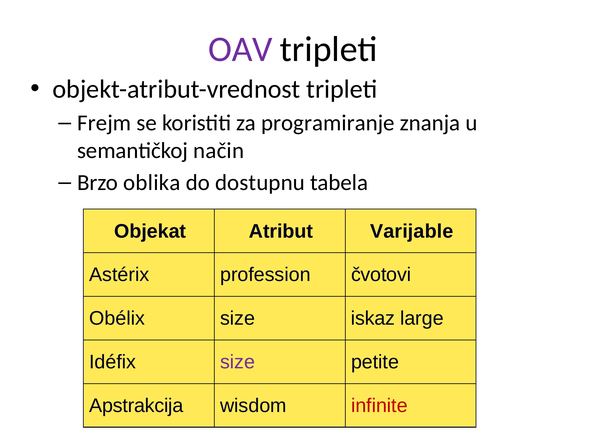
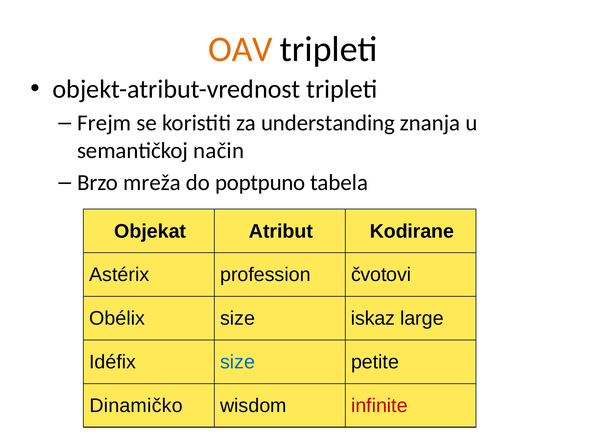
OAV colour: purple -> orange (240, 49)
programiranje: programiranje -> understanding (328, 123)
oblika: oblika -> mreža (152, 183)
dostupnu: dostupnu -> poptpuno (260, 183)
Varijable: Varijable -> Kodirane (412, 231)
size colour: purple -> blue (238, 362)
Apstrakcija: Apstrakcija -> Dinamičko (136, 405)
